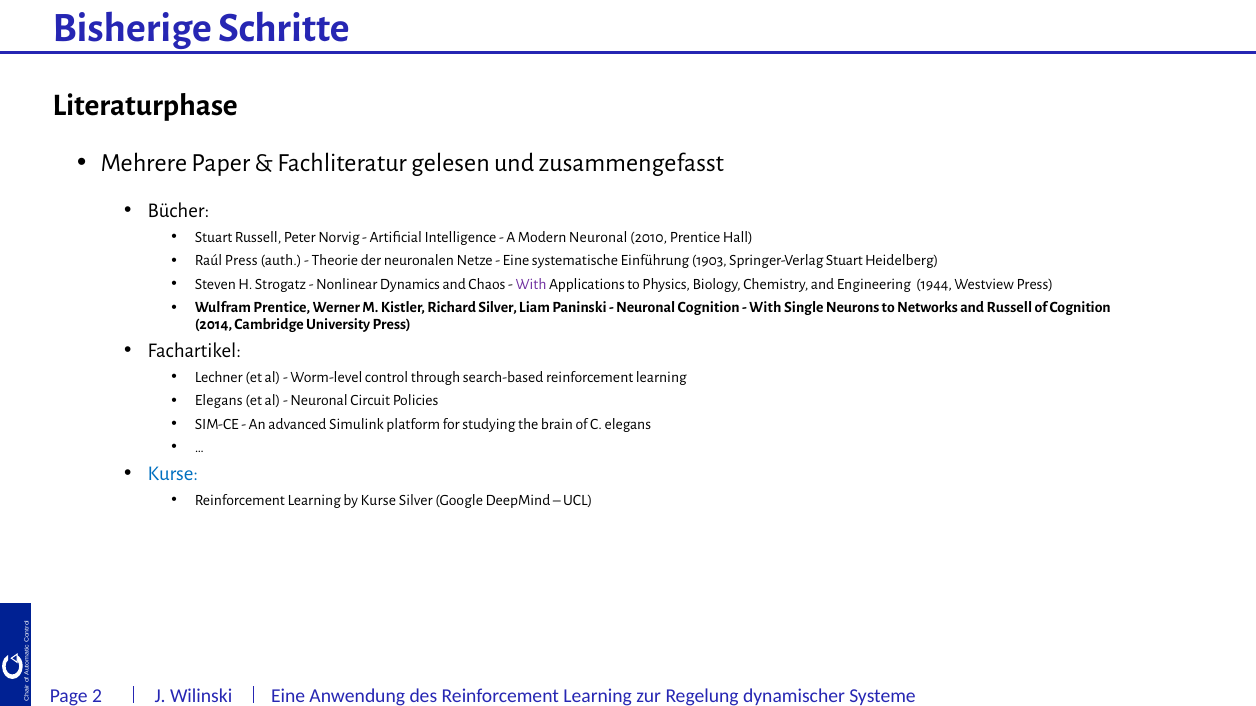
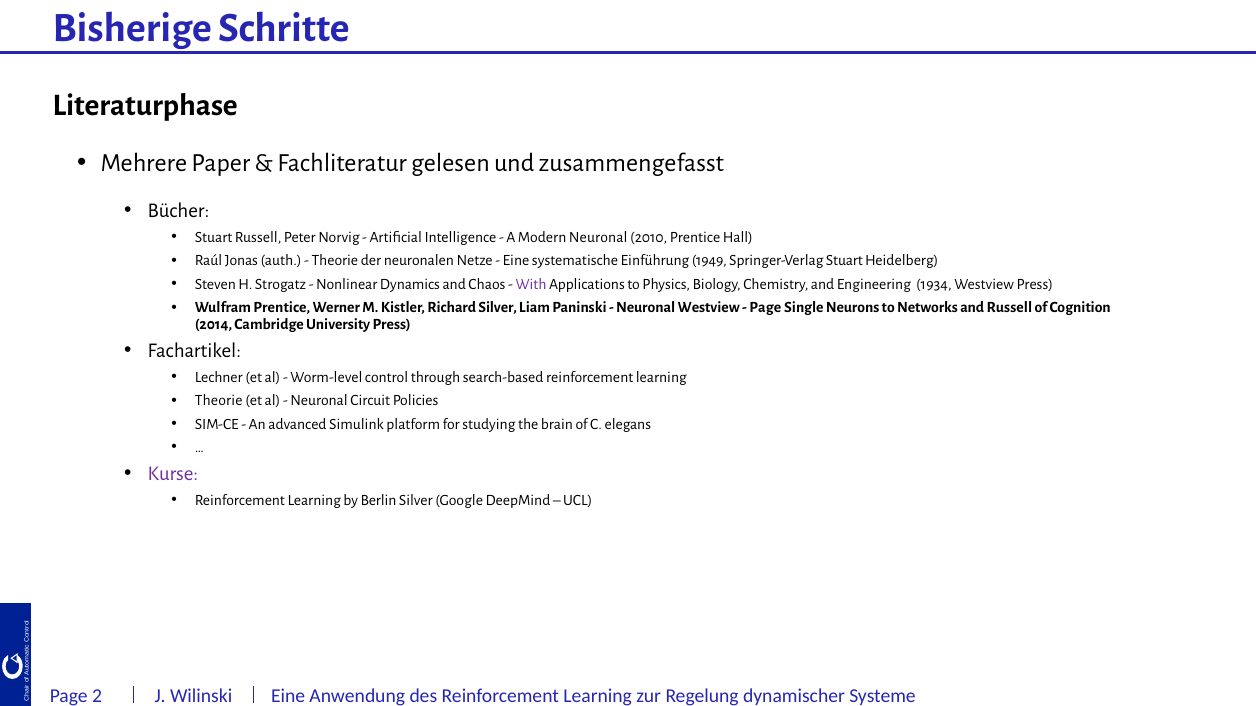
Raúl Press: Press -> Jonas (241, 261)
1903: 1903 -> 1949 (709, 261)
1944: 1944 -> 1934 (934, 284)
Neuronal Cognition: Cognition -> Westview (709, 308)
With: With -> Page (765, 308)
Elegans: Elegans -> Theorie (219, 401)
Kurse colour: blue -> purple (173, 474)
by Kurse: Kurse -> Berlin (378, 500)
